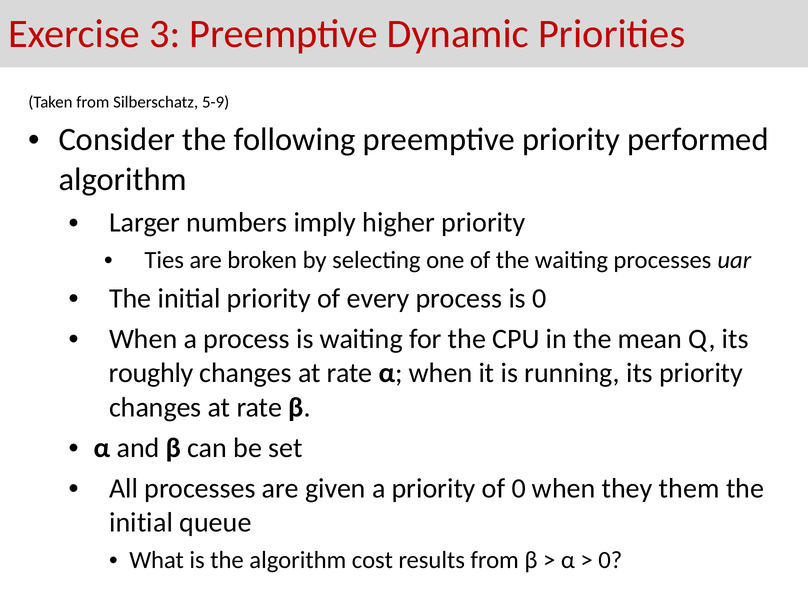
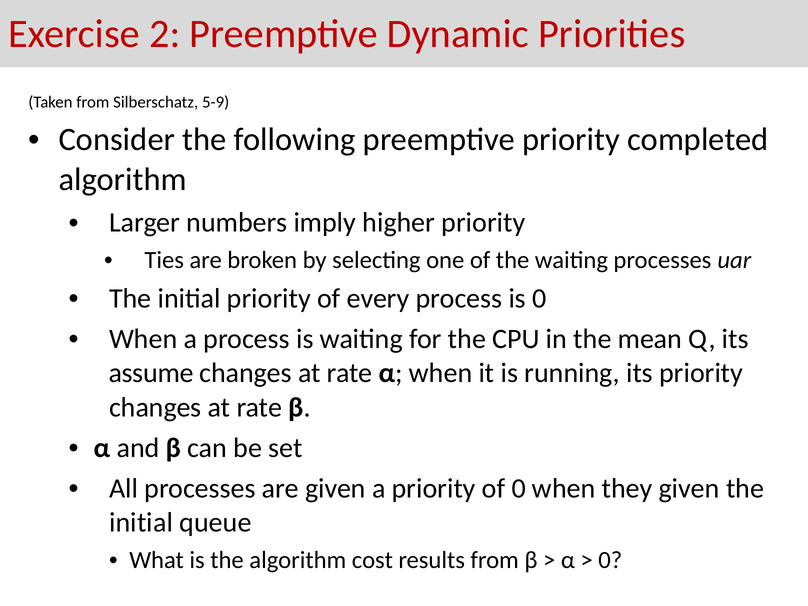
3: 3 -> 2 (165, 34)
performed: performed -> completed (698, 140)
roughly: roughly -> assume (151, 373)
they them: them -> given (689, 488)
